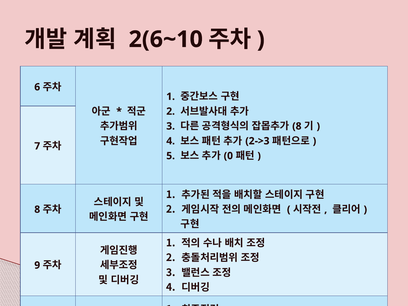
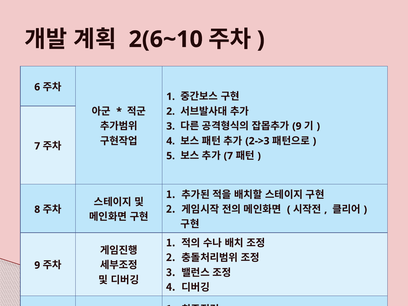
8: 8 -> 9 (297, 126)
0: 0 -> 7 (228, 156)
